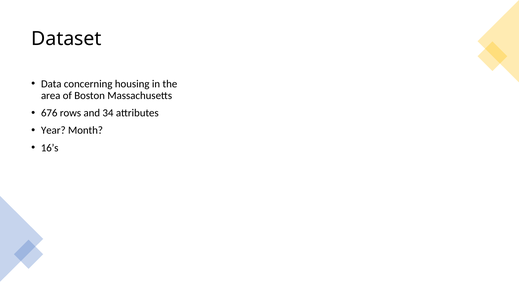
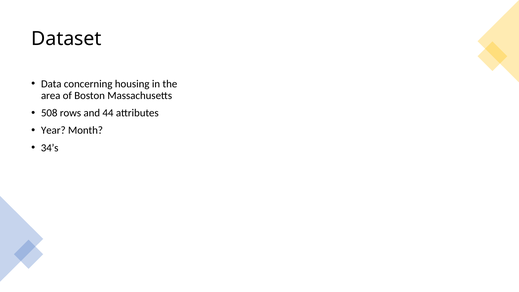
676: 676 -> 508 (49, 113)
34: 34 -> 44 (108, 113)
16’s: 16’s -> 34’s (50, 148)
